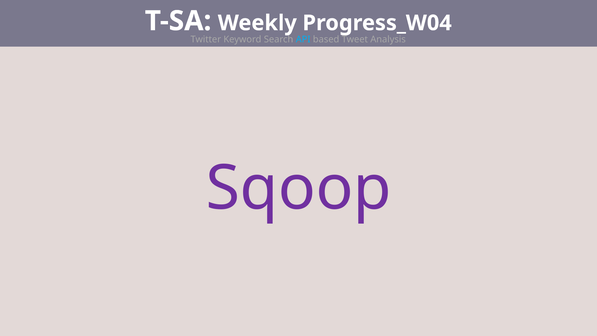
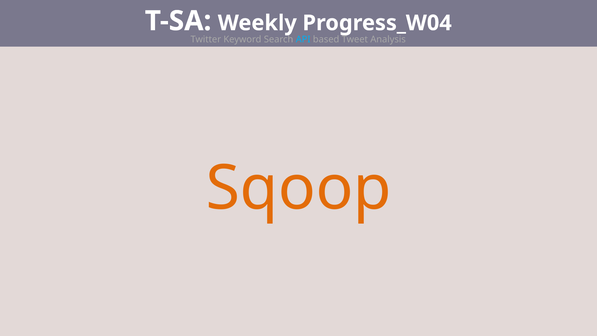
Sqoop colour: purple -> orange (299, 188)
